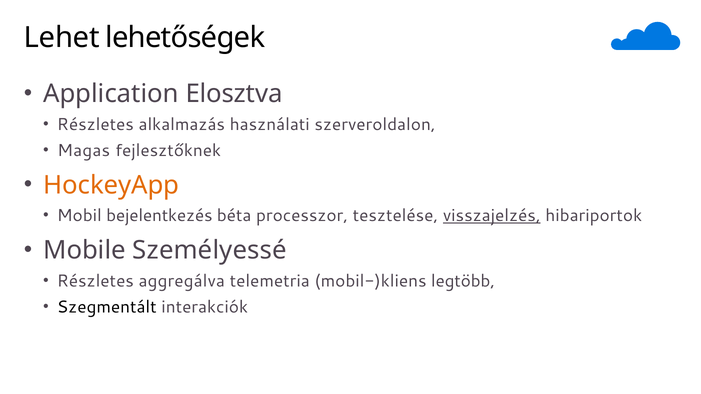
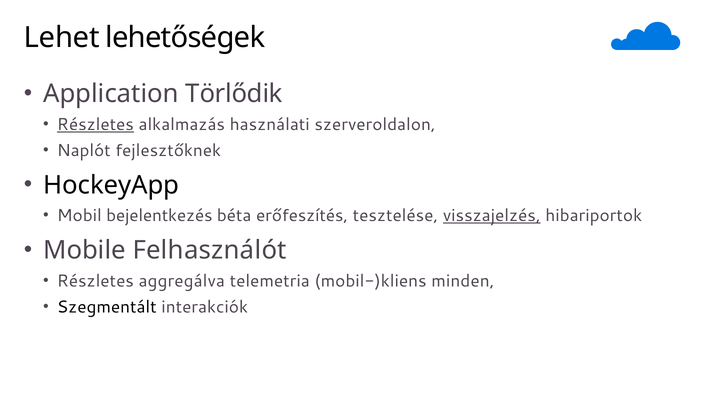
Elosztva: Elosztva -> Törlődik (234, 94)
Részletes underline: none -> present (95, 125)
Magas: Magas -> Naplót (84, 151)
HockeyApp colour: orange -> black (111, 185)
processzor: processzor -> erőfeszítés (302, 216)
Személyessé: Személyessé -> Felhasználót (210, 251)
legtöbb: legtöbb -> minden (463, 281)
